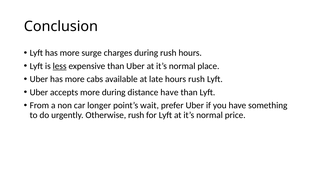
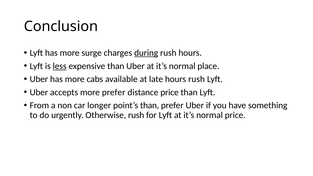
during underline: none -> present (146, 53)
more during: during -> prefer (114, 92)
distance have: have -> price (170, 92)
point’s wait: wait -> than (150, 105)
